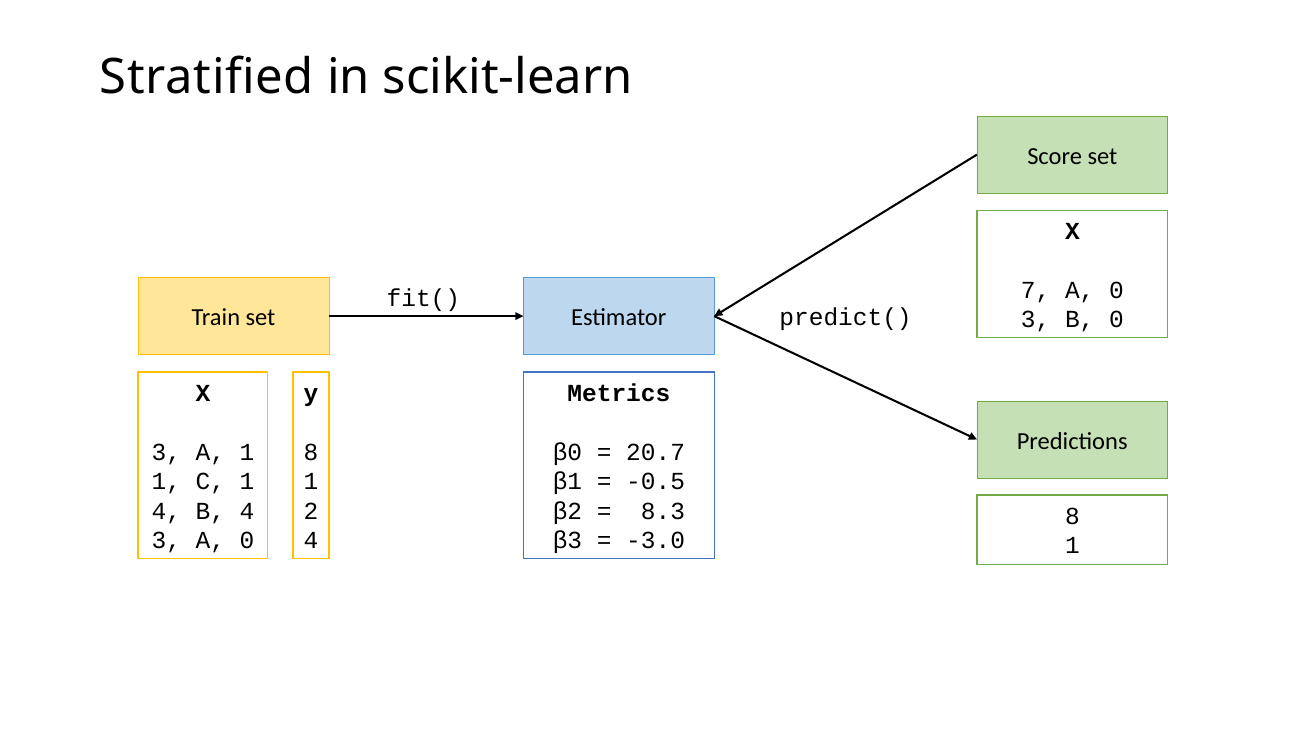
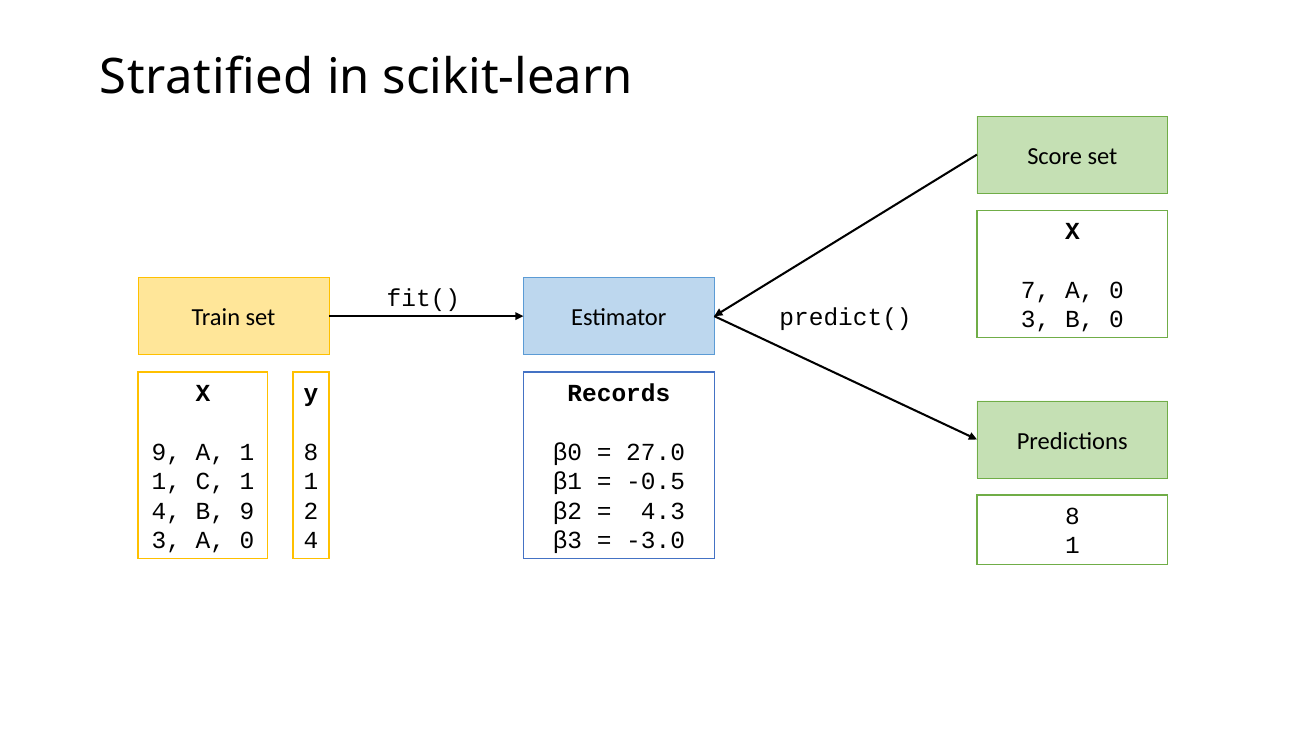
Metrics: Metrics -> Records (619, 393)
3: 3 -> 9 (166, 452)
20.7: 20.7 -> 27.0 (656, 452)
B 4: 4 -> 9 (247, 511)
8.3: 8.3 -> 4.3 (663, 511)
